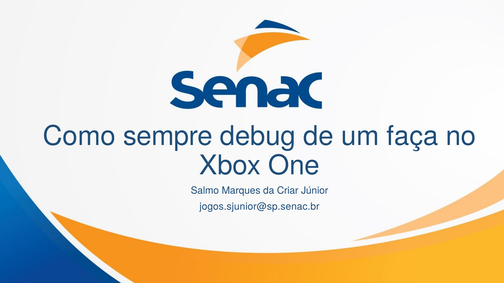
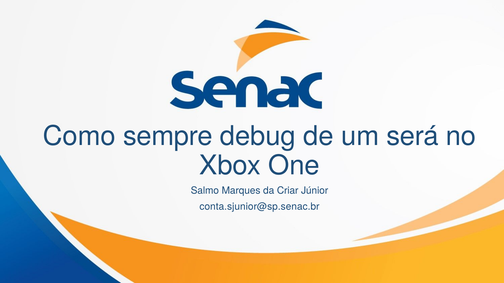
faça: faça -> será (413, 136)
jogos.sjunior@sp.senac.br: jogos.sjunior@sp.senac.br -> conta.sjunior@sp.senac.br (259, 207)
